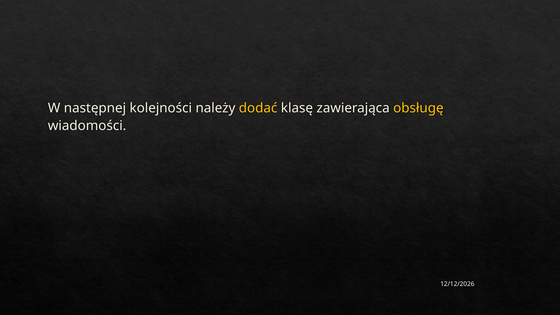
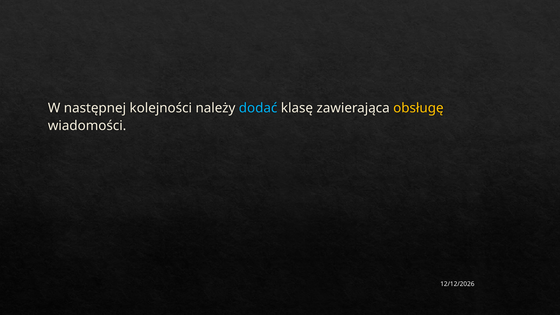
dodać colour: yellow -> light blue (258, 108)
